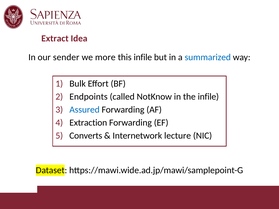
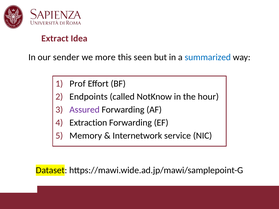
this infile: infile -> seen (143, 57)
Bulk: Bulk -> Prof (78, 84)
the infile: infile -> hour (208, 97)
Assured colour: blue -> purple (85, 110)
Converts: Converts -> Memory (86, 136)
lecture: lecture -> service (178, 136)
